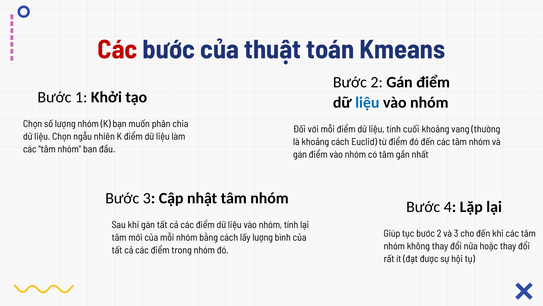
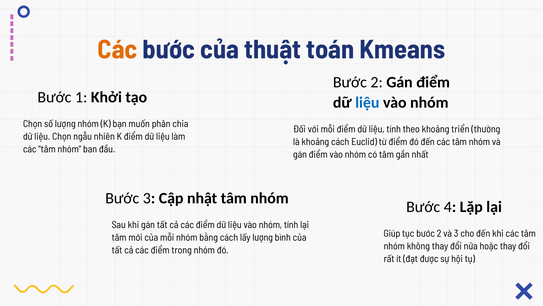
Các colour: red -> orange (117, 50)
cuối: cuối -> theo (411, 129)
vang: vang -> triển (460, 129)
